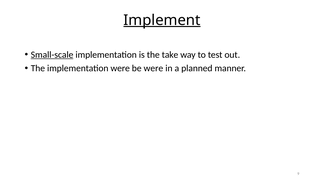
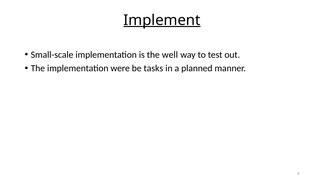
Small-scale underline: present -> none (52, 55)
take: take -> well (170, 55)
be were: were -> tasks (153, 68)
